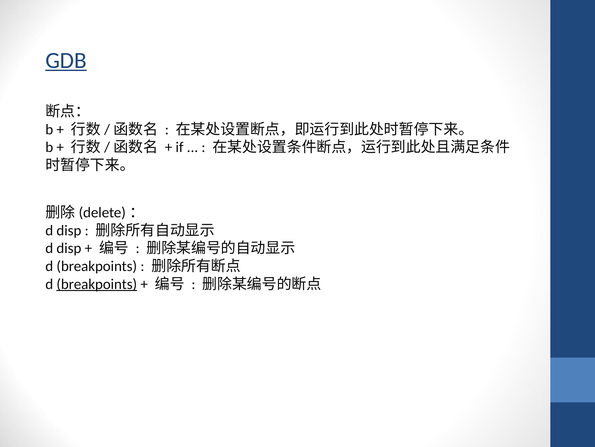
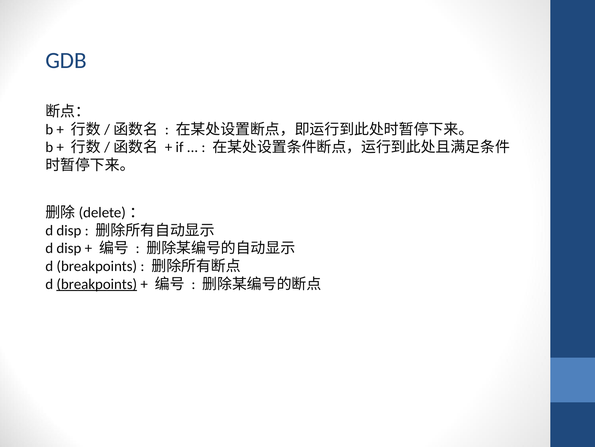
GDB underline: present -> none (66, 60)
